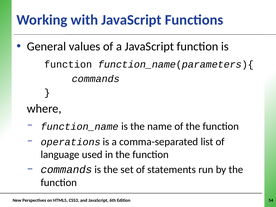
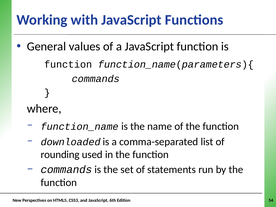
operations: operations -> downloaded (71, 142)
language: language -> rounding (60, 155)
